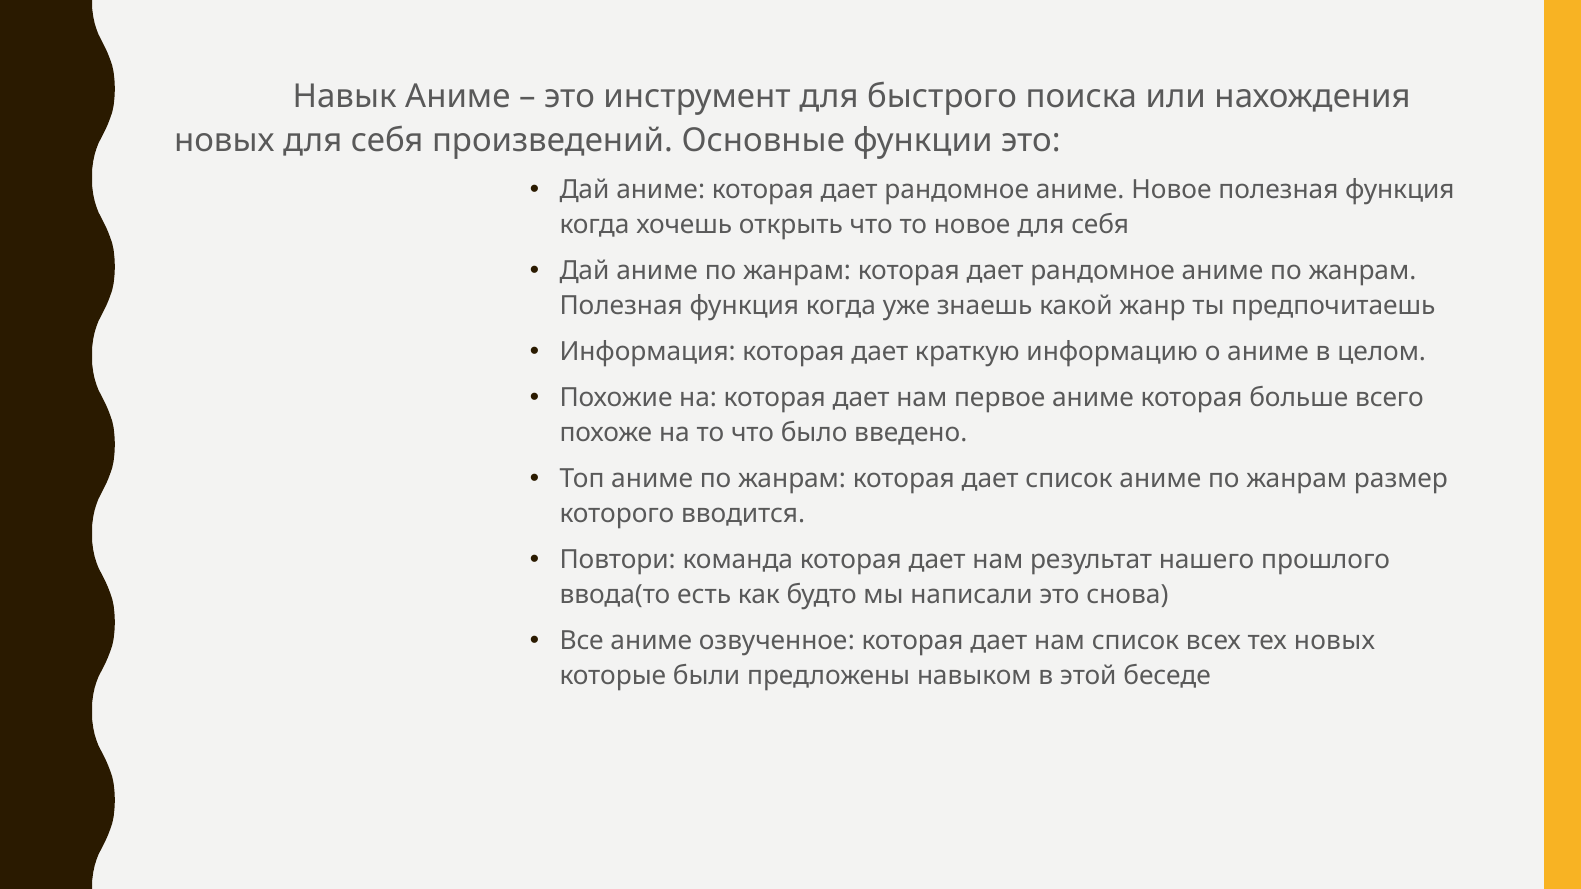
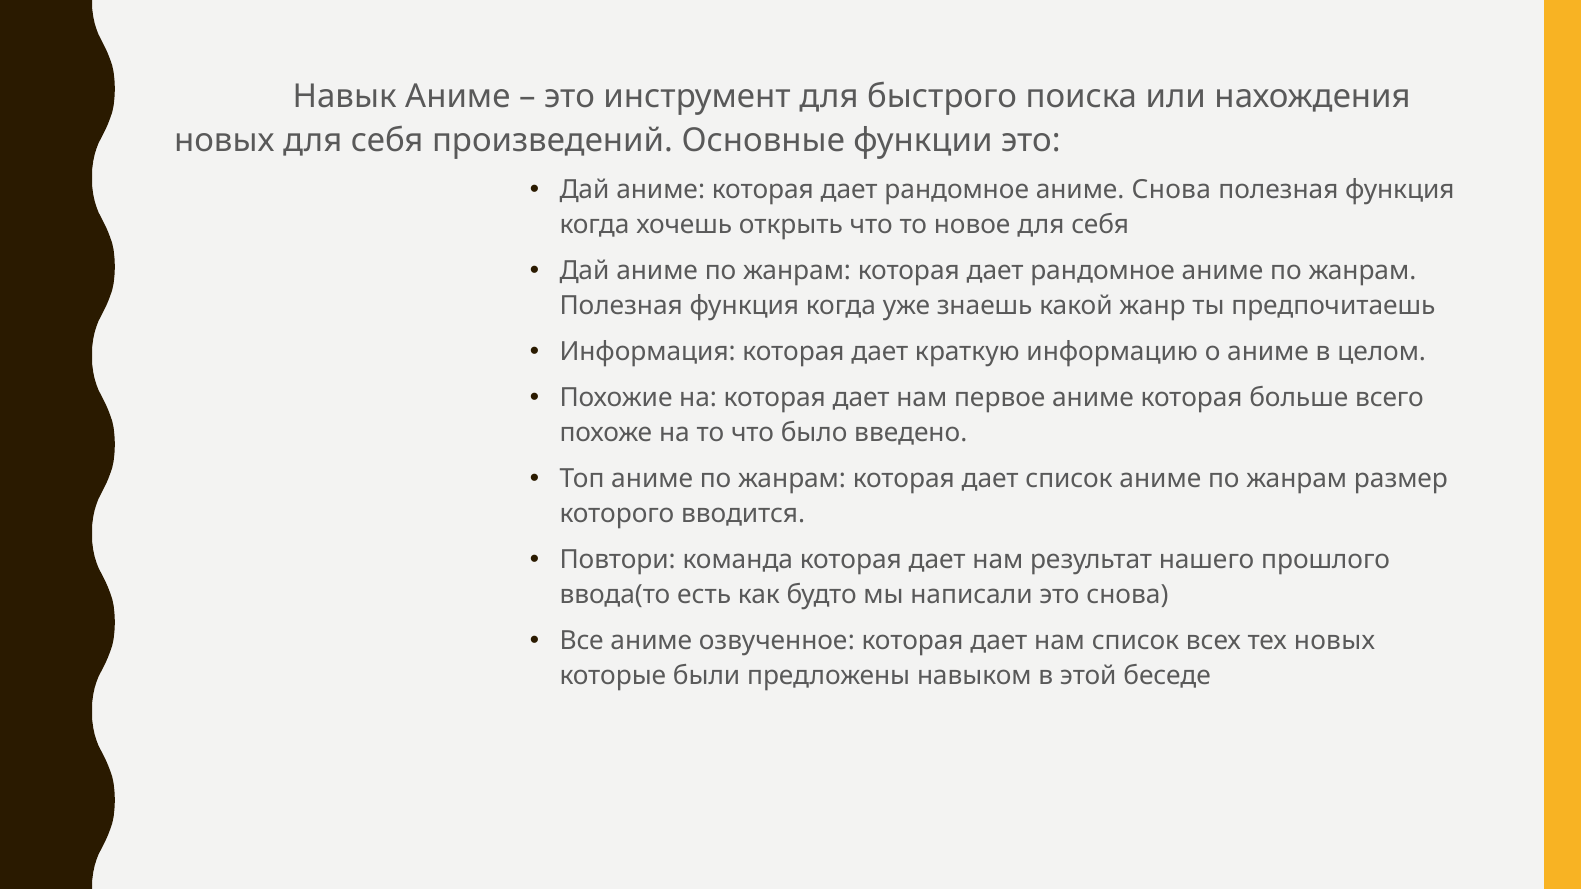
аниме Новое: Новое -> Снова (1171, 190)
